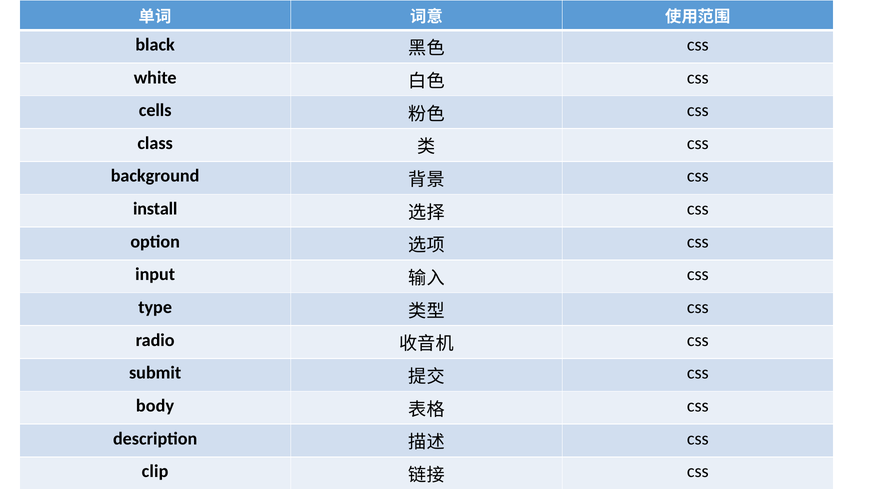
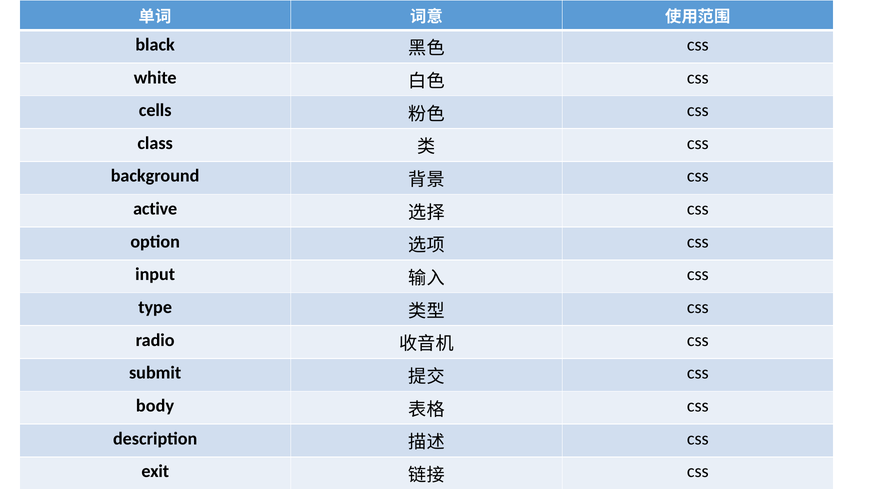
install: install -> active (155, 209)
clip: clip -> exit (155, 471)
